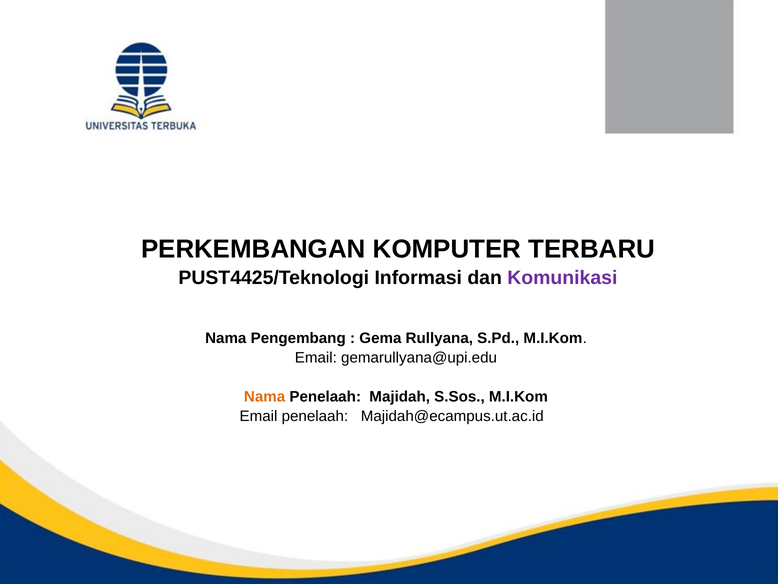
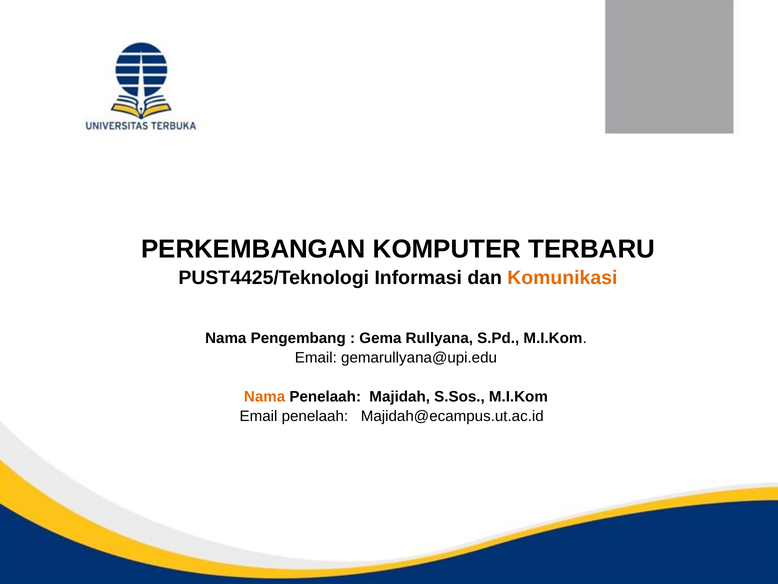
Komunikasi colour: purple -> orange (562, 277)
